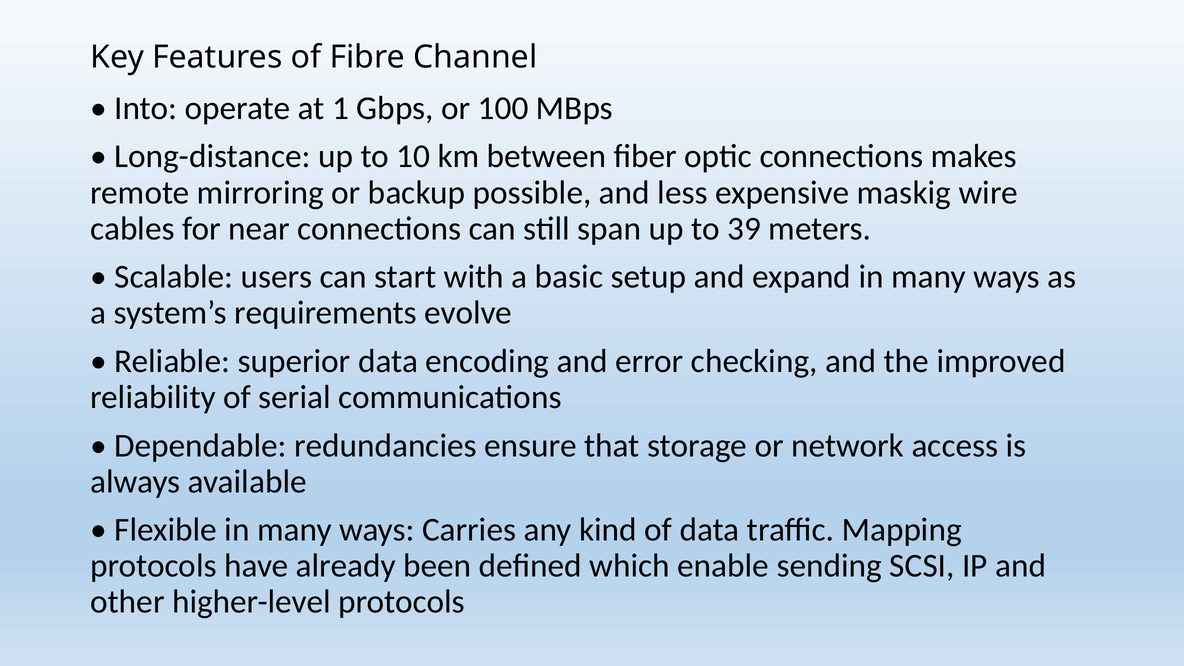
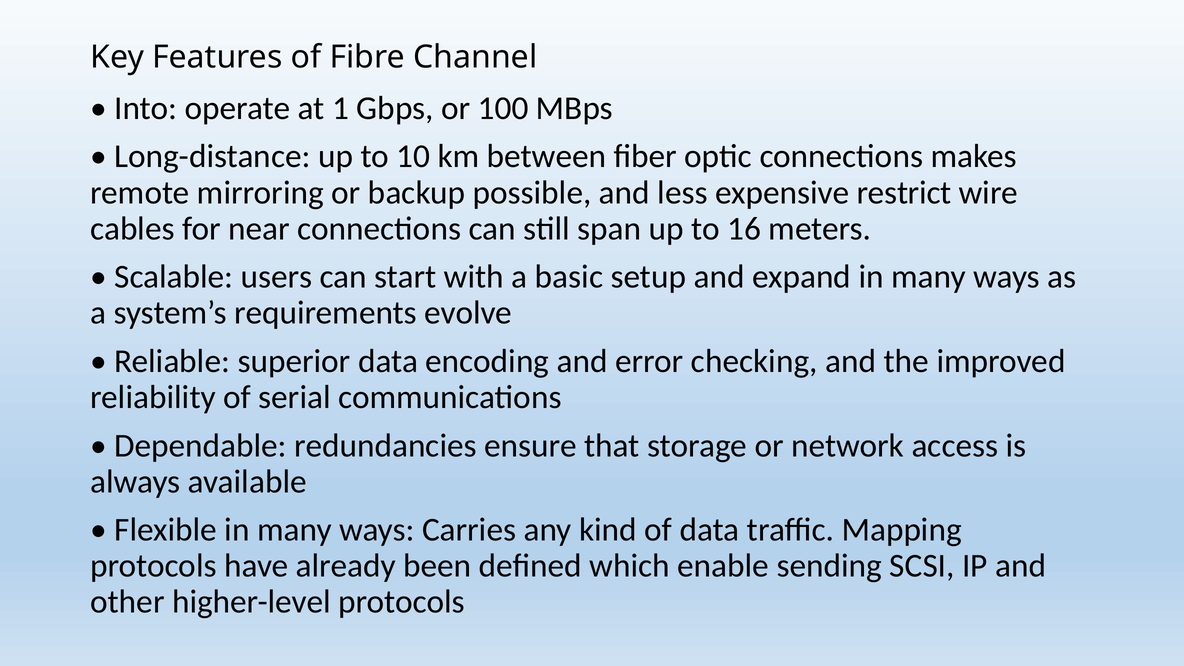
maskig: maskig -> restrict (904, 193)
39: 39 -> 16 (744, 229)
